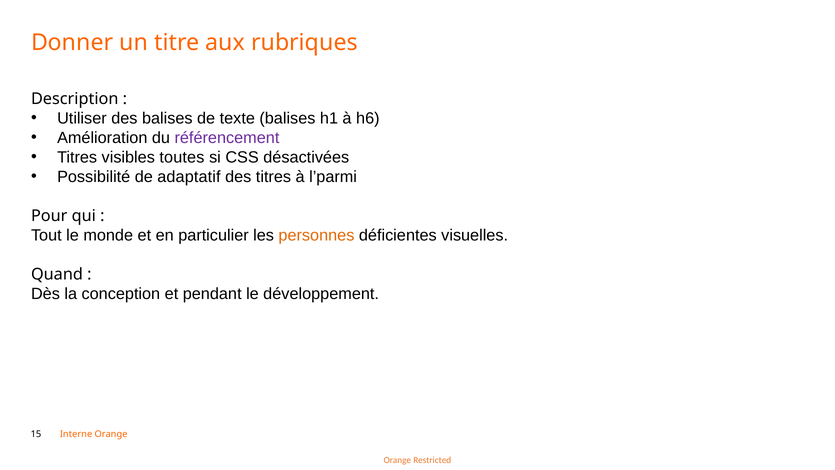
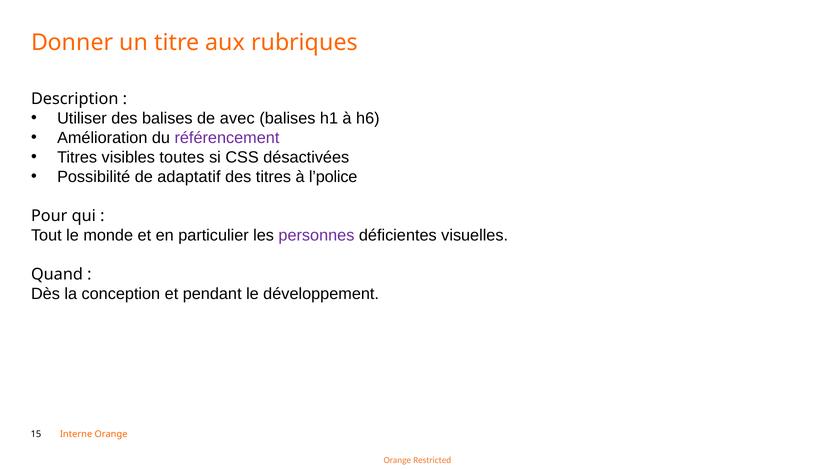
texte: texte -> avec (237, 118)
l’parmi: l’parmi -> l’police (333, 177)
personnes colour: orange -> purple (316, 235)
